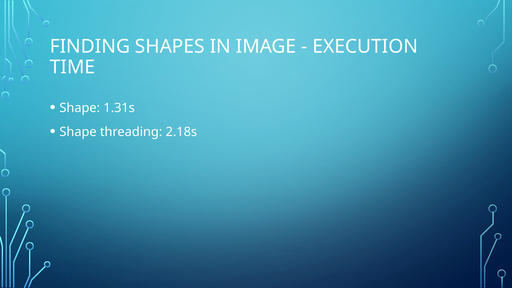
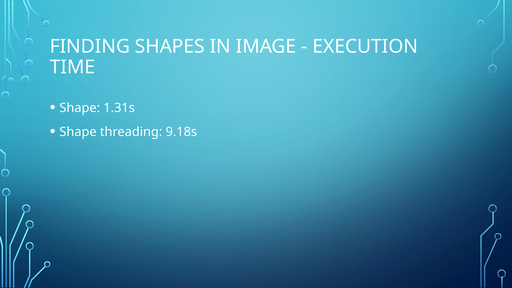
2.18s: 2.18s -> 9.18s (181, 132)
